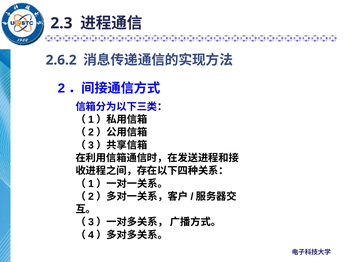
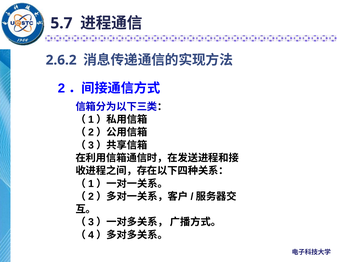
2.3: 2.3 -> 5.7 (61, 23)
